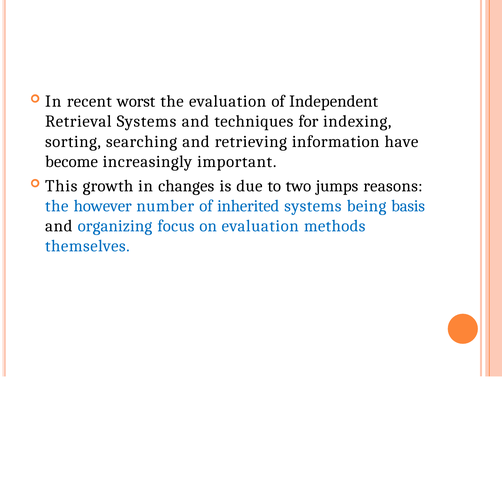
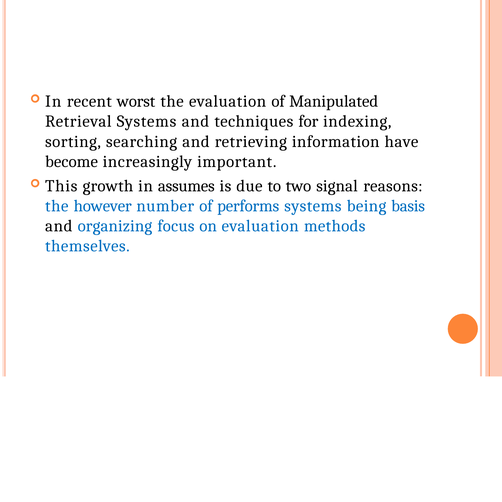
Independent: Independent -> Manipulated (334, 101)
changes: changes -> assumes (186, 186)
jumps: jumps -> signal (337, 186)
inherited: inherited -> performs (248, 206)
